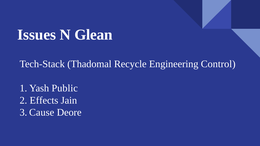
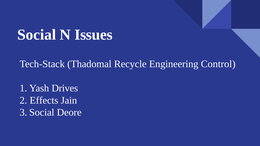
Issues: Issues -> Social (37, 35)
Glean: Glean -> Issues (94, 35)
Public: Public -> Drives (65, 88)
3 Cause: Cause -> Social (42, 113)
